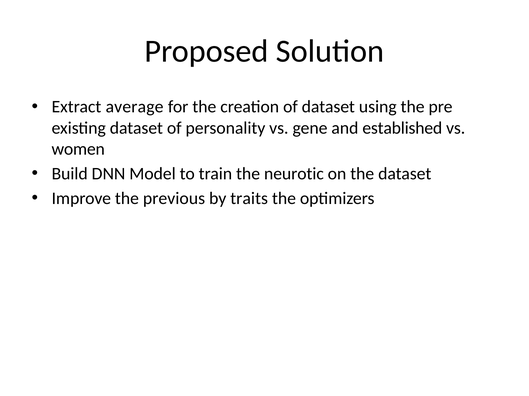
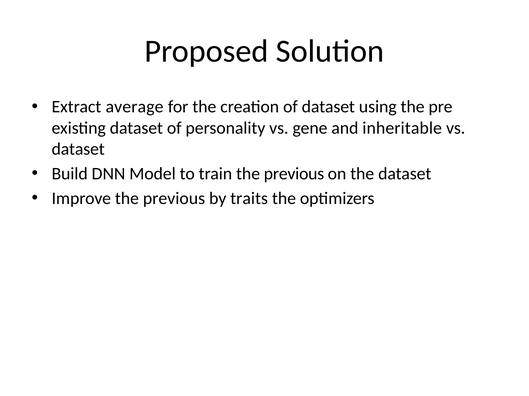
established: established -> inheritable (402, 128)
women: women -> dataset (78, 149)
train the neurotic: neurotic -> previous (294, 174)
